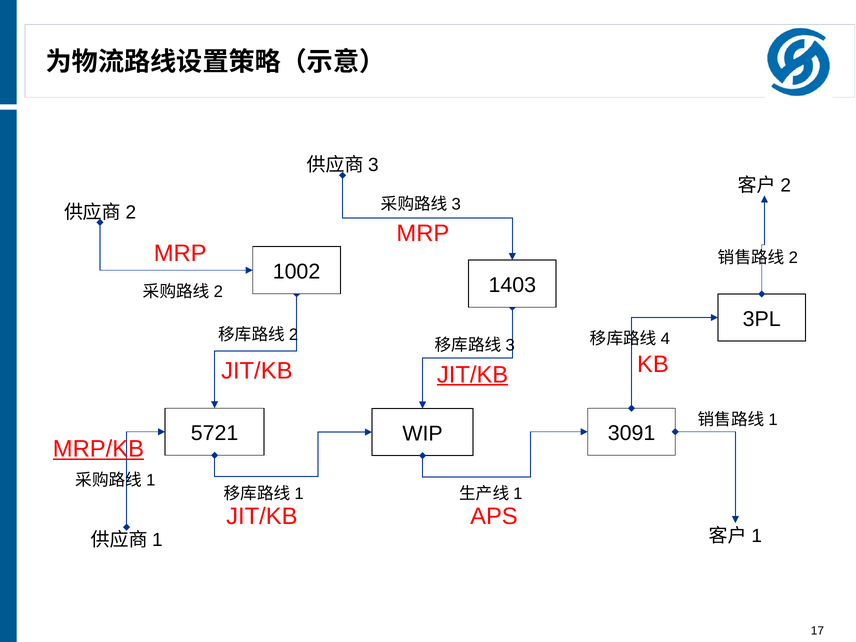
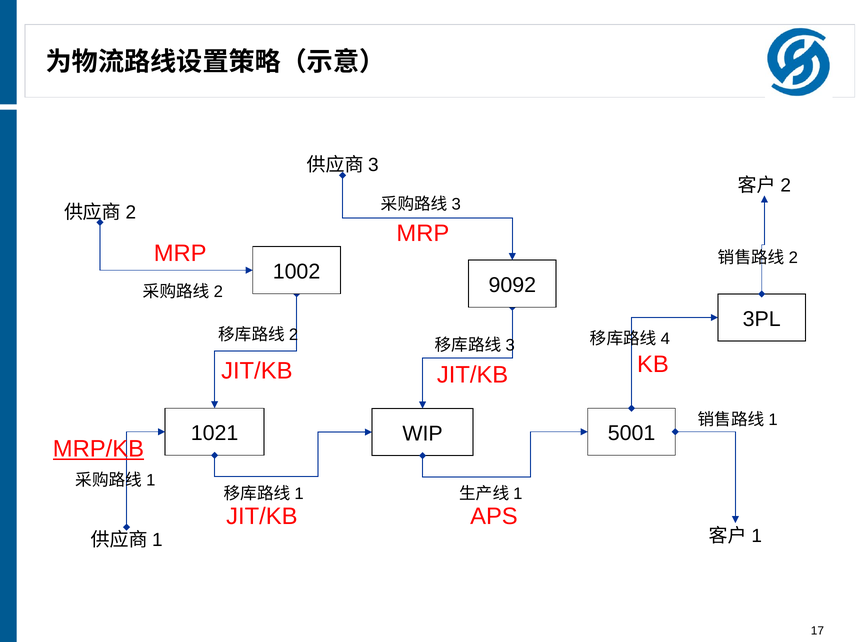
1403: 1403 -> 9092 (512, 285)
JIT/KB underline: present -> none (473, 375)
5721: 5721 -> 1021 (215, 433)
3091: 3091 -> 5001 (632, 433)
